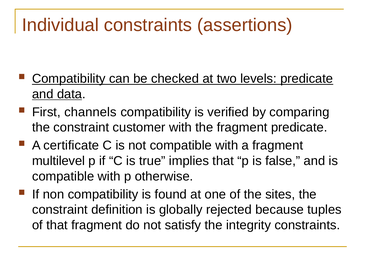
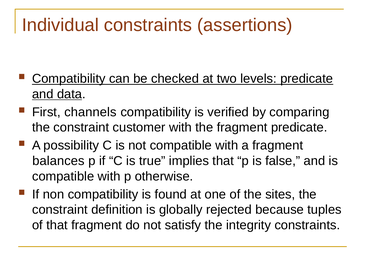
certificate: certificate -> possibility (71, 145)
multilevel: multilevel -> balances (58, 161)
